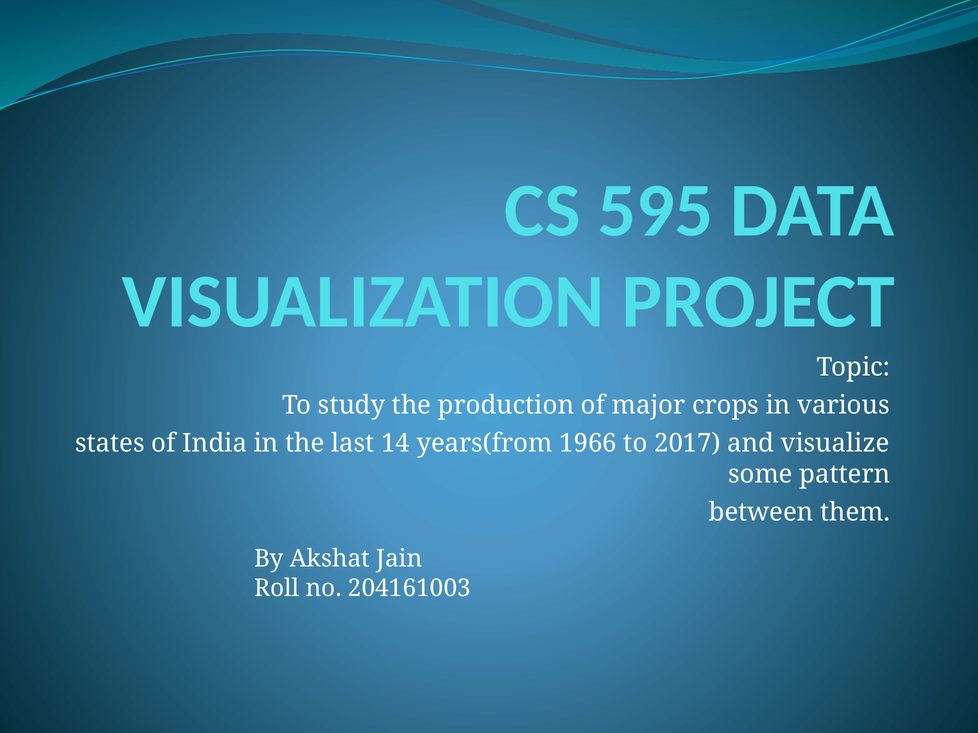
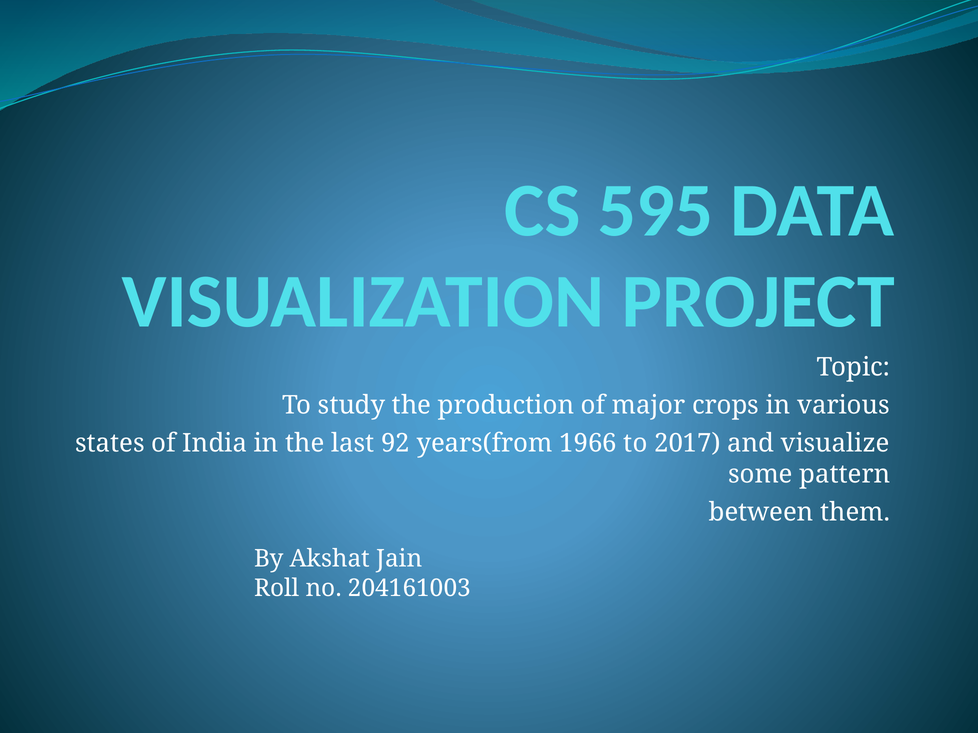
14: 14 -> 92 (395, 443)
